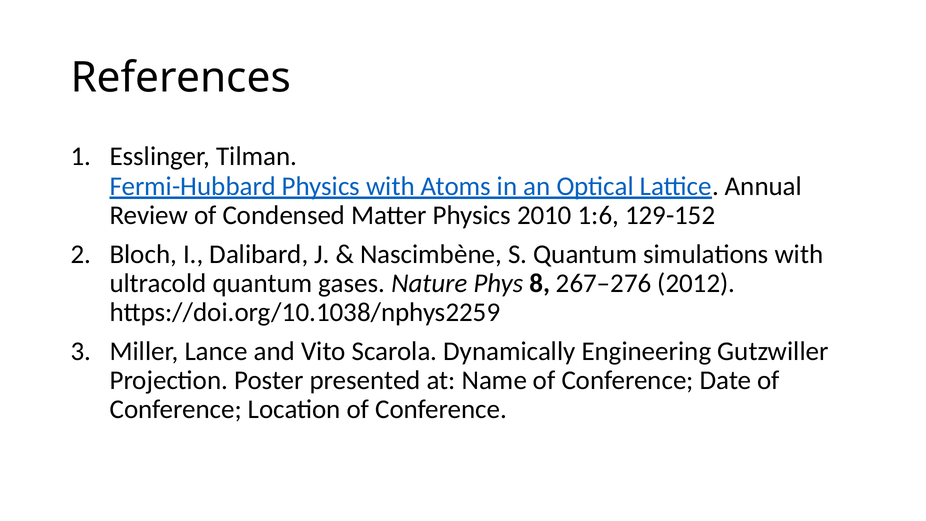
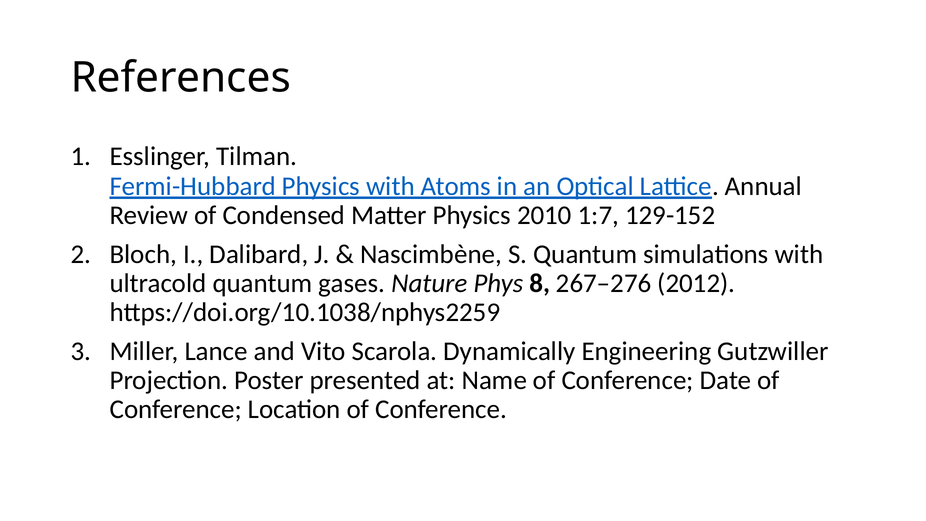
1:6: 1:6 -> 1:7 (598, 215)
